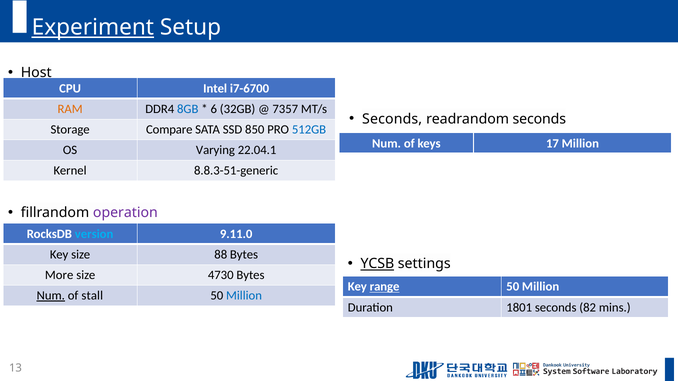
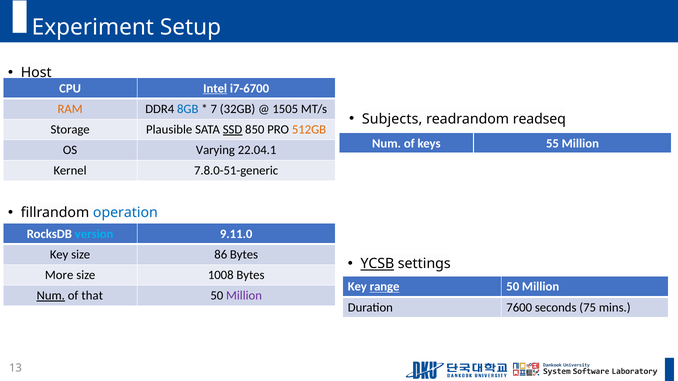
Experiment underline: present -> none (93, 27)
Intel underline: none -> present (215, 88)
6: 6 -> 7 (214, 109)
7357: 7357 -> 1505 (285, 109)
Seconds: Seconds -> Subjects (392, 119)
readrandom seconds: seconds -> readseq (539, 119)
Compare: Compare -> Plausible (169, 130)
SSD underline: none -> present (233, 130)
512GB colour: blue -> orange (309, 130)
17: 17 -> 55 (552, 144)
8.8.3-51-generic: 8.8.3-51-generic -> 7.8.0-51-generic (236, 171)
operation colour: purple -> blue (125, 213)
88: 88 -> 86 (221, 255)
4730: 4730 -> 1008 (221, 275)
stall: stall -> that (92, 296)
Million colour: blue -> purple (244, 296)
1801: 1801 -> 7600 (519, 308)
82: 82 -> 75 (588, 308)
